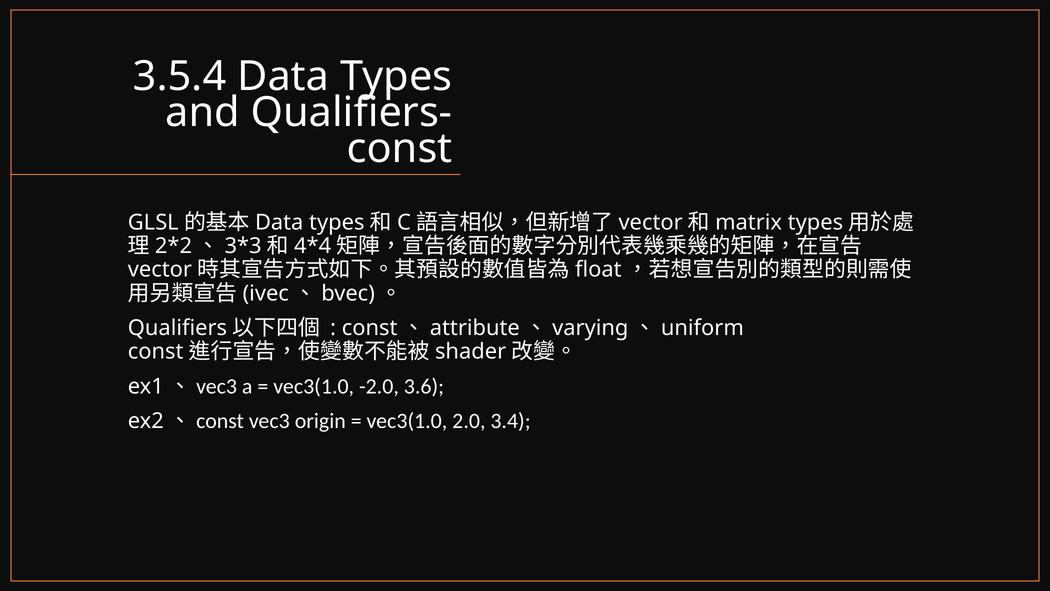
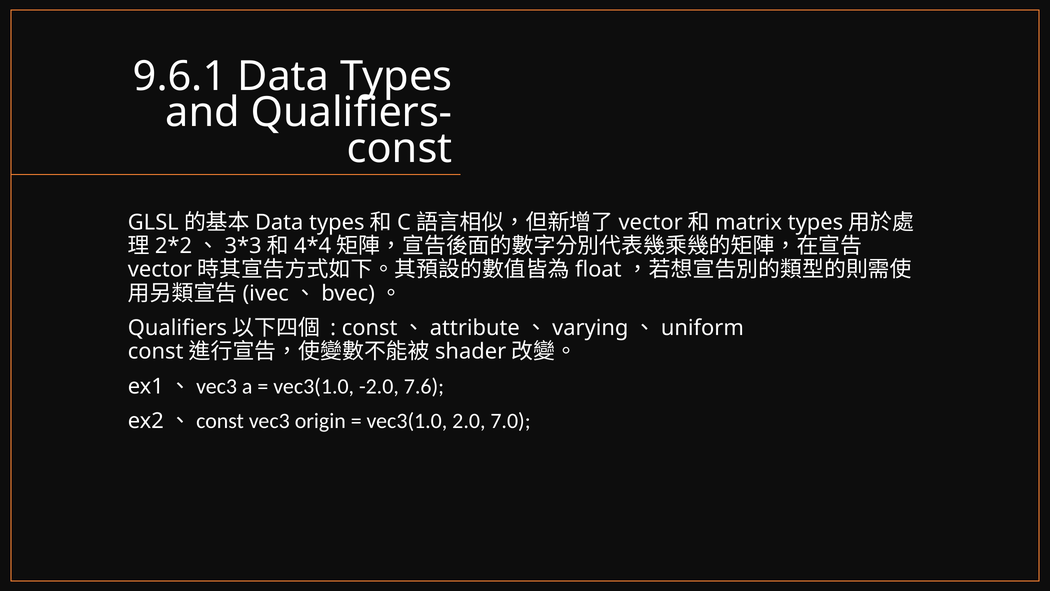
3.5.4: 3.5.4 -> 9.6.1 (180, 77)
3.6: 3.6 -> 7.6 (424, 386)
3.4: 3.4 -> 7.0 (510, 421)
